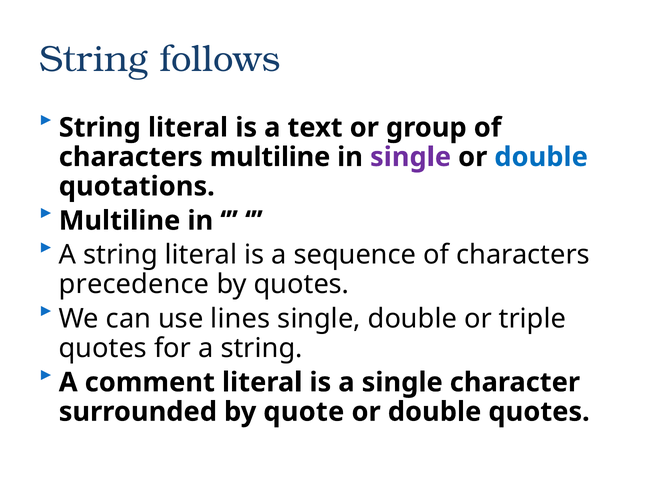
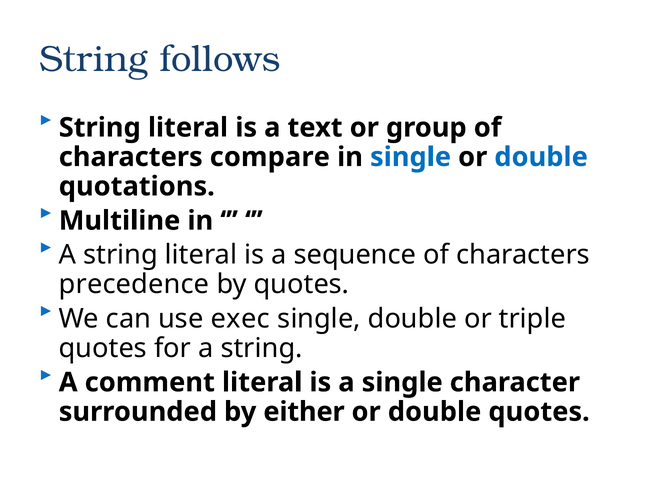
characters multiline: multiline -> compare (270, 157)
single colour: purple -> blue (411, 157)
lines: lines -> exec (240, 319)
quote: quote -> either (304, 412)
